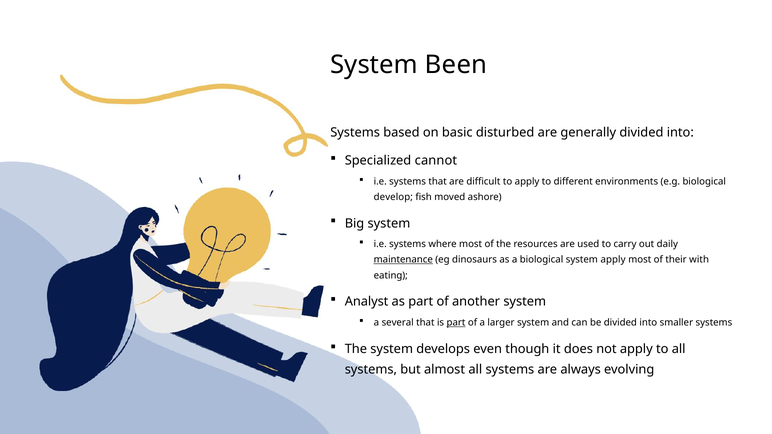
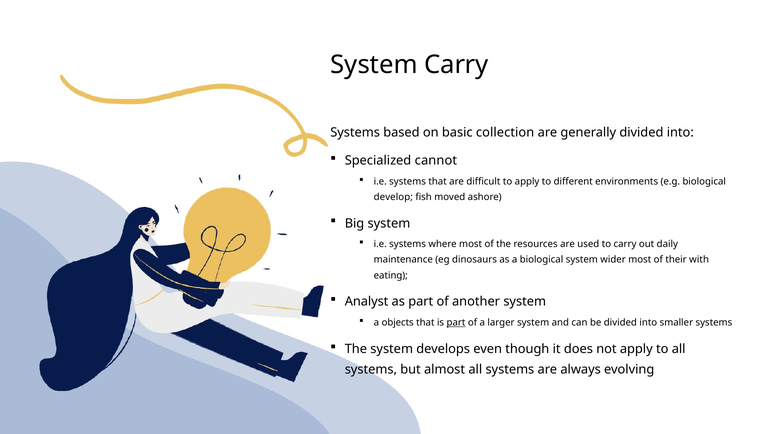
System Been: Been -> Carry (456, 65)
disturbed: disturbed -> collection (505, 132)
maintenance underline: present -> none (403, 260)
system apply: apply -> wider (613, 260)
several: several -> objects (398, 323)
